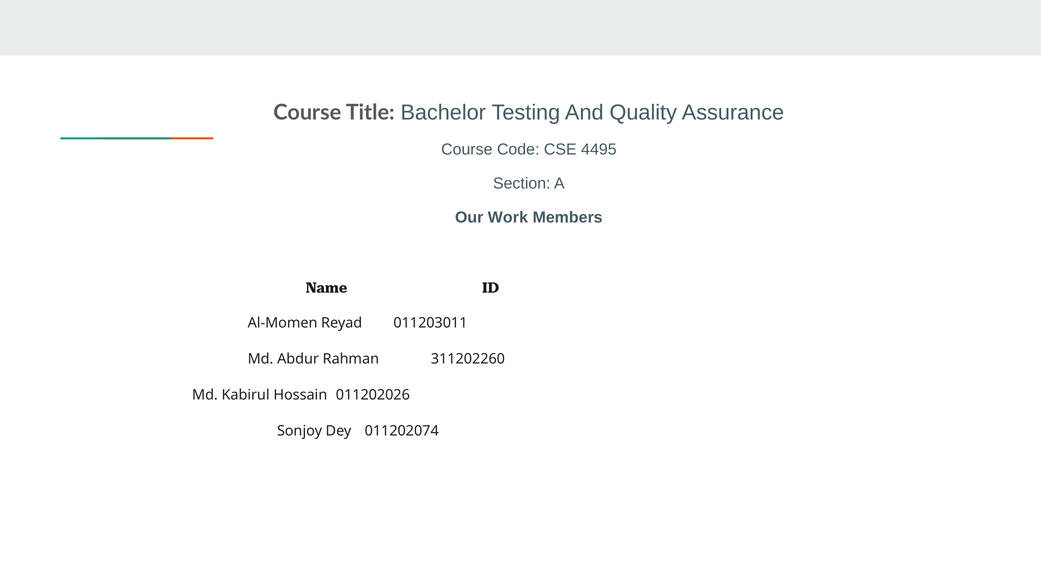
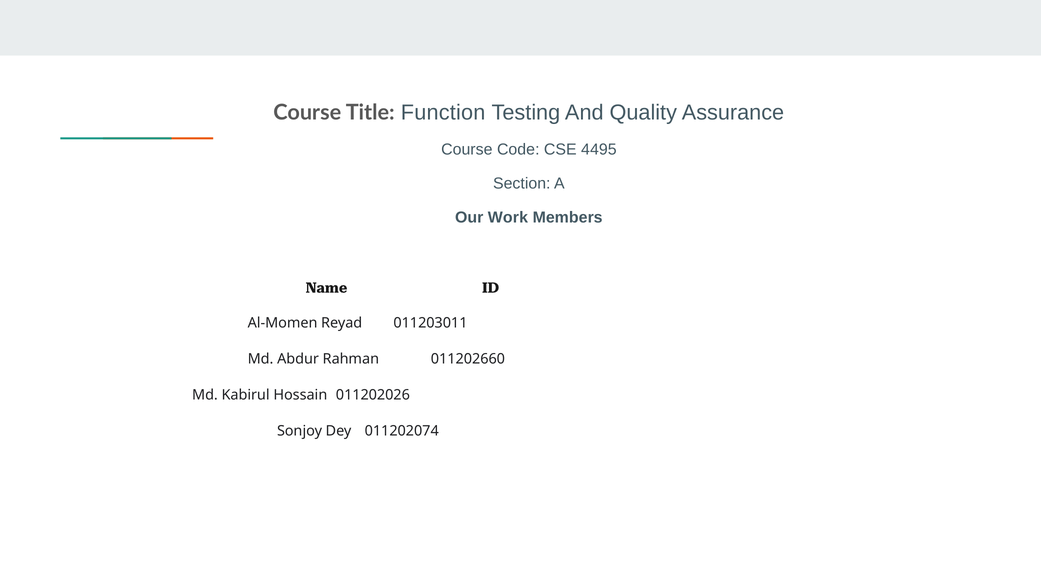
Bachelor: Bachelor -> Function (443, 112)
311202260: 311202260 -> 011202660 (468, 359)
